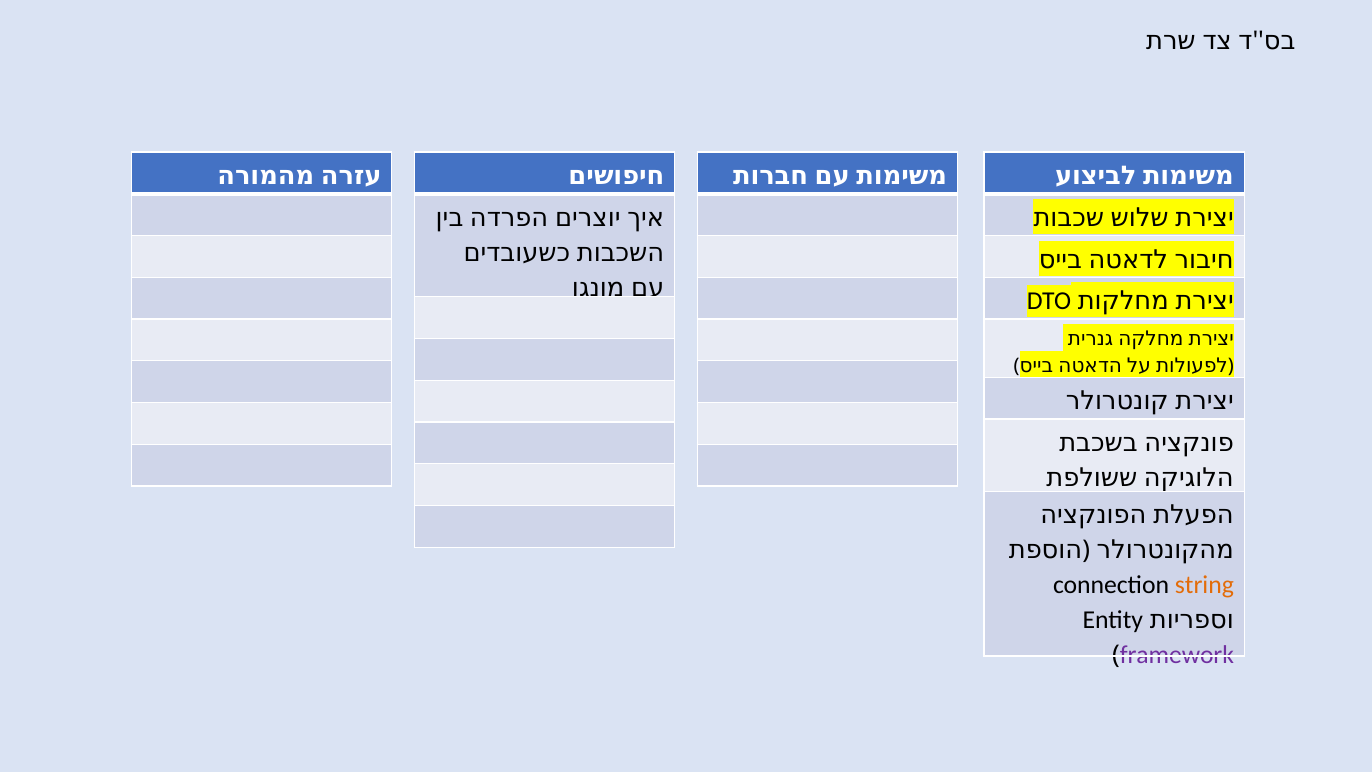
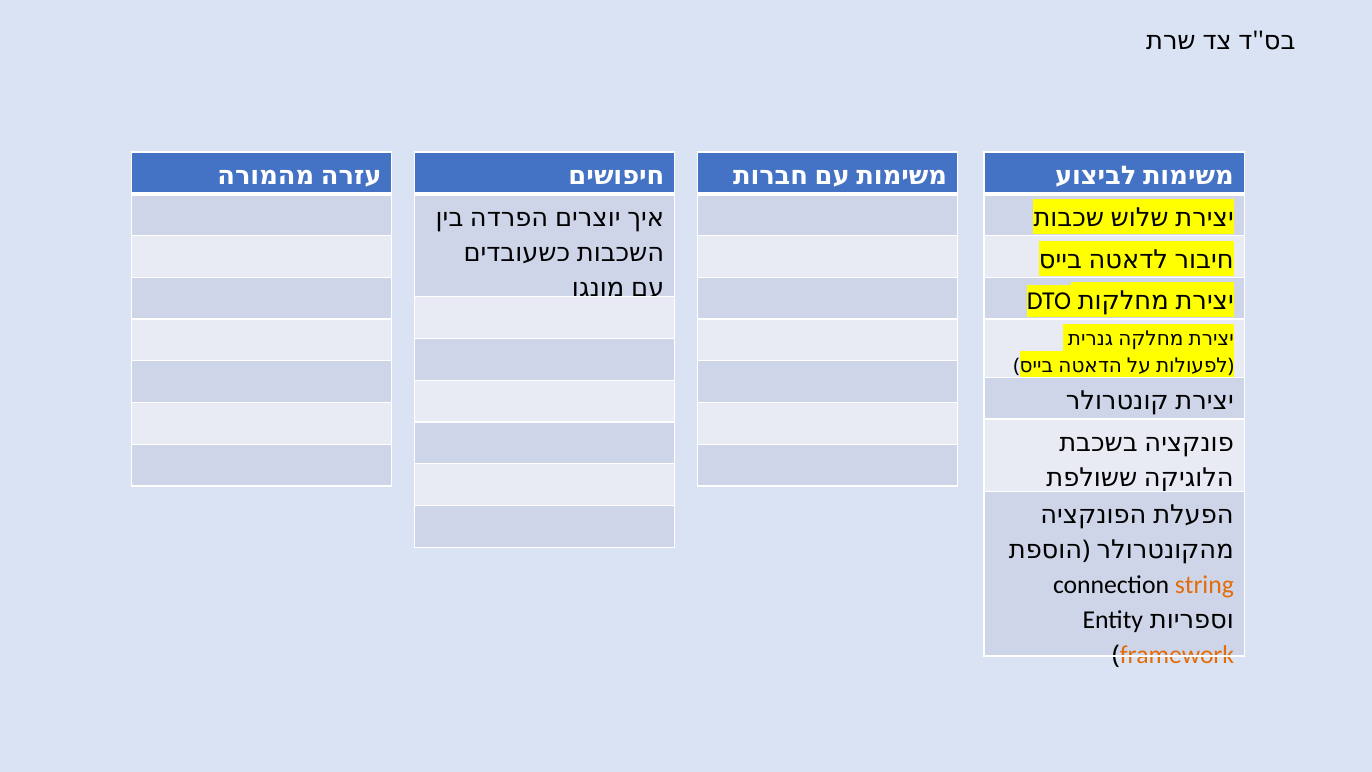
framework colour: purple -> orange (1177, 655)
